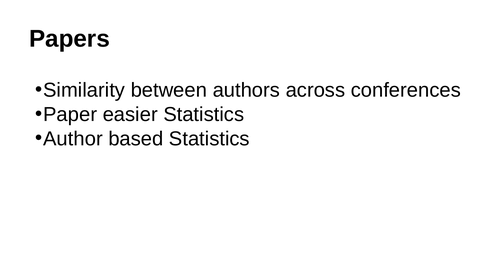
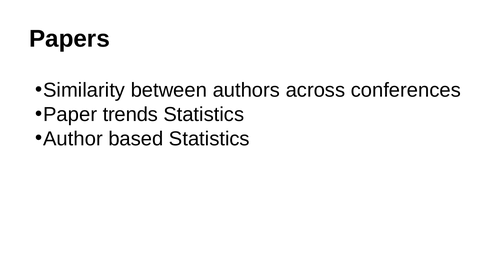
easier: easier -> trends (130, 114)
